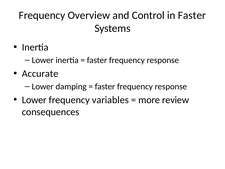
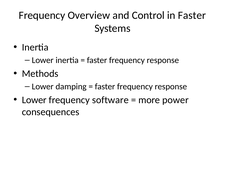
Accurate: Accurate -> Methods (40, 73)
variables: variables -> software (110, 100)
review: review -> power (175, 100)
